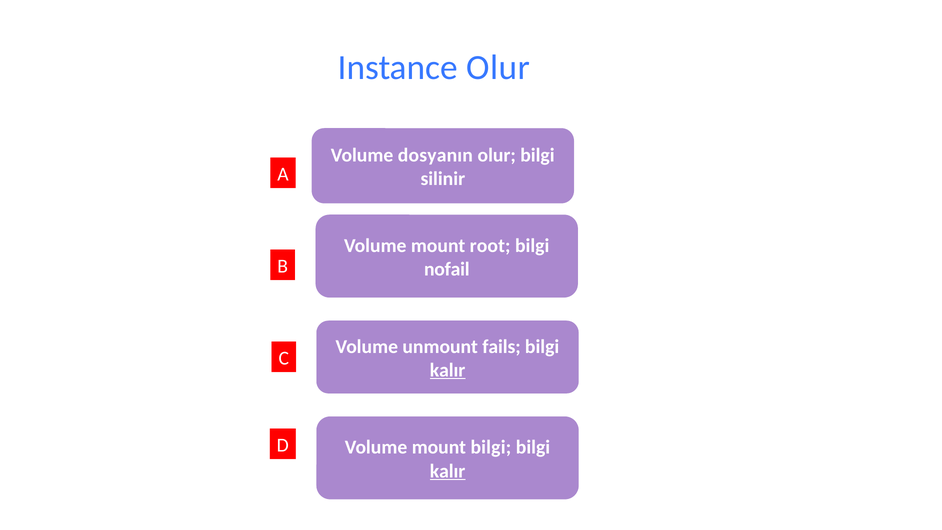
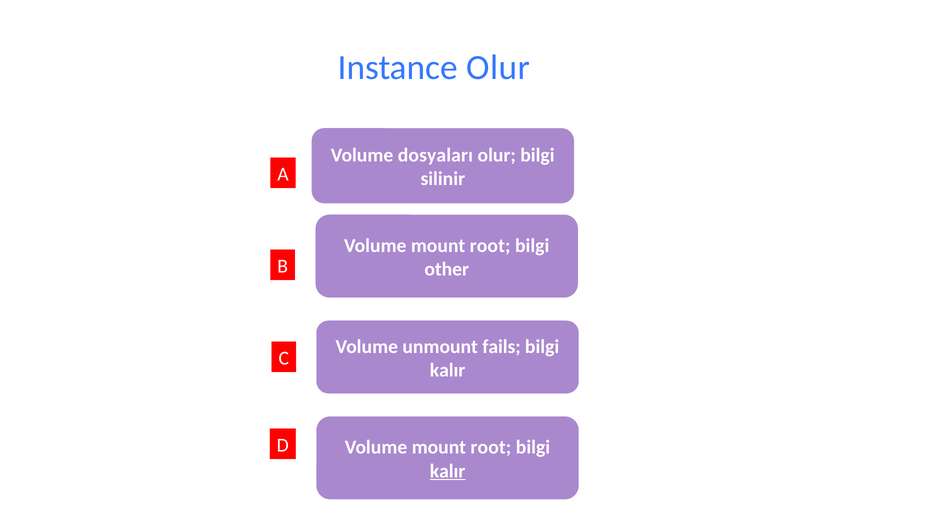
dosyanın: dosyanın -> dosyaları (435, 155)
nofail: nofail -> other (447, 269)
kalır underline: present -> none (448, 370)
bilgi: bilgi -> root (491, 447)
